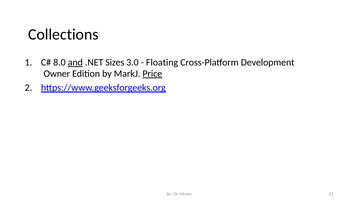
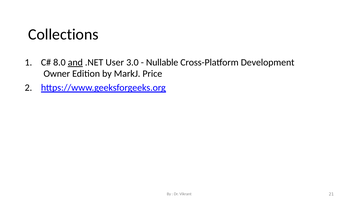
Sizes: Sizes -> User (115, 63)
Floating: Floating -> Nullable (162, 63)
Price underline: present -> none (152, 74)
